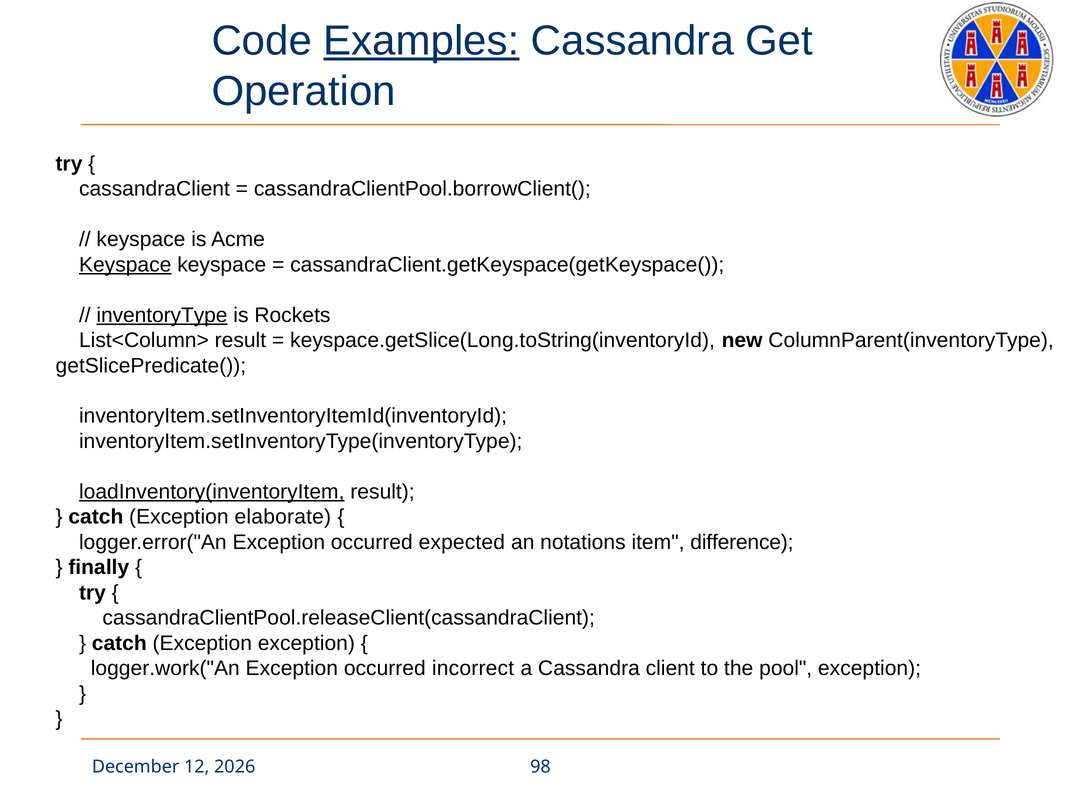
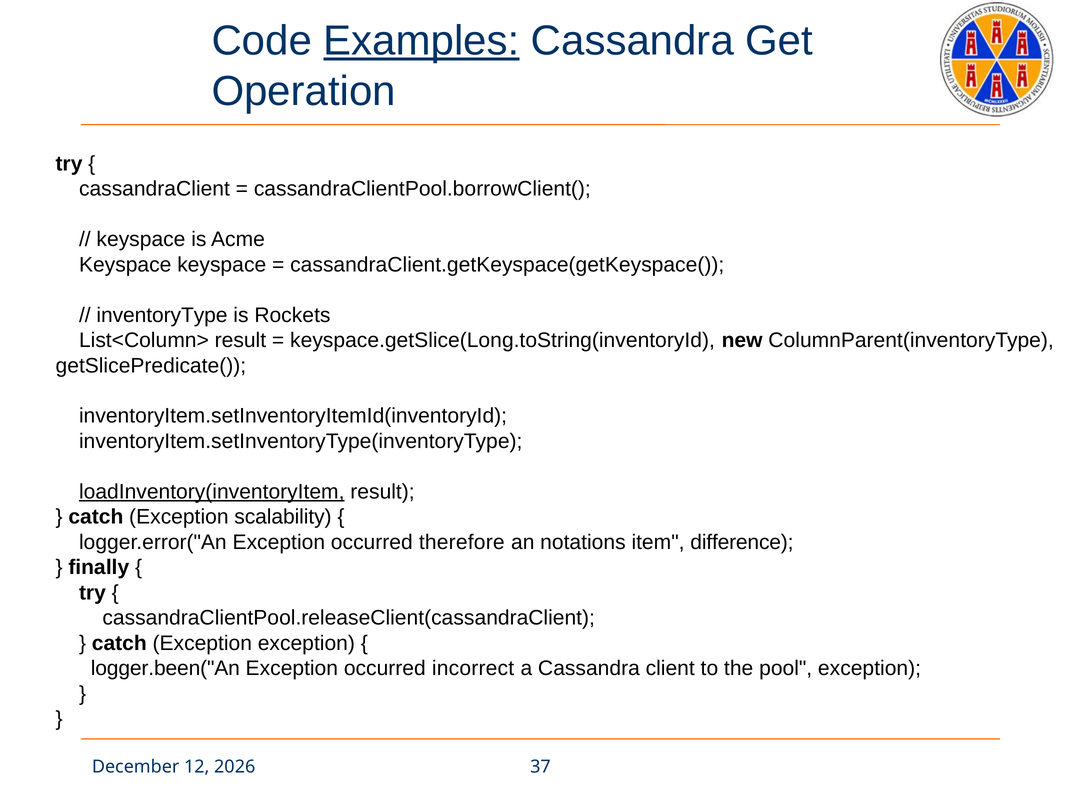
Keyspace underline: present -> none (125, 265)
inventoryType underline: present -> none (162, 315)
elaborate: elaborate -> scalability (283, 517)
expected: expected -> therefore (462, 542)
logger.work("An: logger.work("An -> logger.been("An (165, 668)
98: 98 -> 37 (540, 767)
